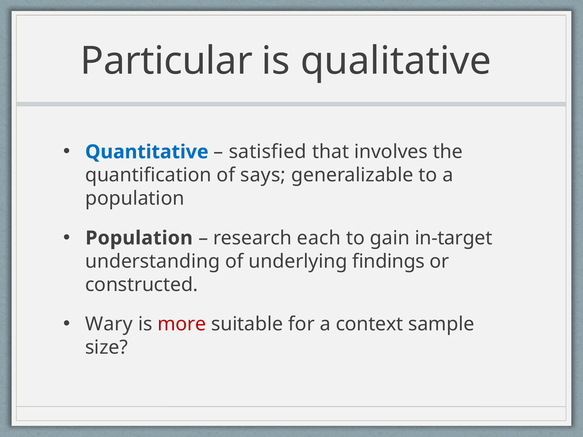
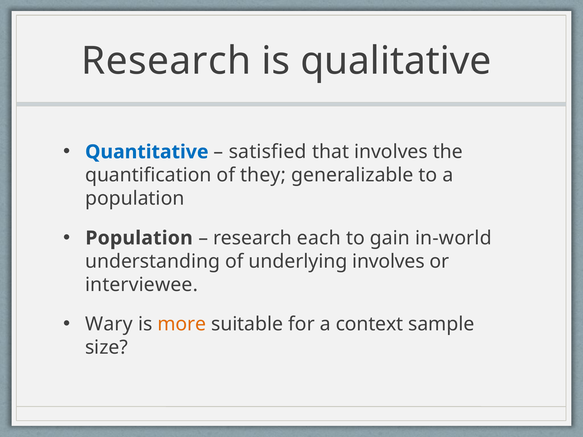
Particular: Particular -> Research (166, 61)
says: says -> they (263, 175)
in-target: in-target -> in-world (453, 238)
underlying findings: findings -> involves (389, 261)
constructed: constructed -> interviewee (141, 285)
more colour: red -> orange (182, 324)
